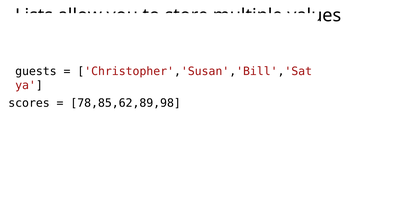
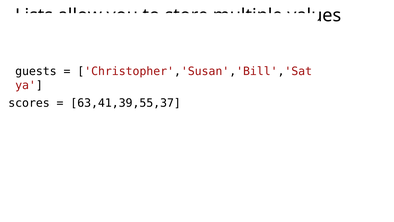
78,85,62,89,98: 78,85,62,89,98 -> 63,41,39,55,37 (126, 103)
